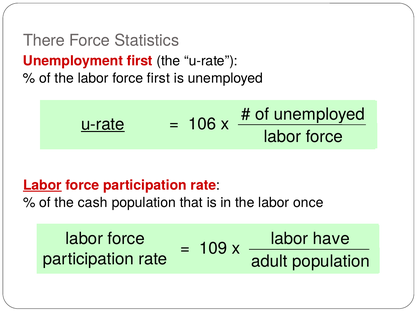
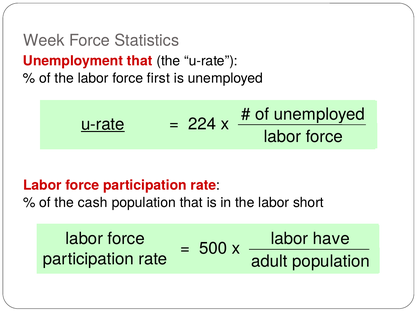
There: There -> Week (44, 40)
Unemployment first: first -> that (140, 61)
106: 106 -> 224 (202, 124)
Labor underline: present -> none (42, 185)
once: once -> short (308, 202)
109: 109 -> 500 (213, 248)
